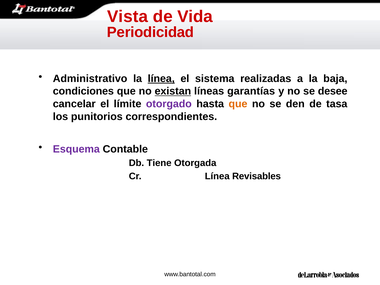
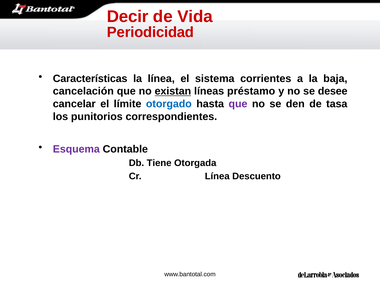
Vista: Vista -> Decir (128, 17)
Administrativo: Administrativo -> Características (90, 79)
línea underline: present -> none (161, 79)
realizadas: realizadas -> corrientes (266, 79)
condiciones: condiciones -> cancelación (83, 91)
garantías: garantías -> préstamo (251, 91)
otorgado colour: purple -> blue (169, 104)
que colour: orange -> purple (238, 104)
Revisables: Revisables -> Descuento (256, 176)
